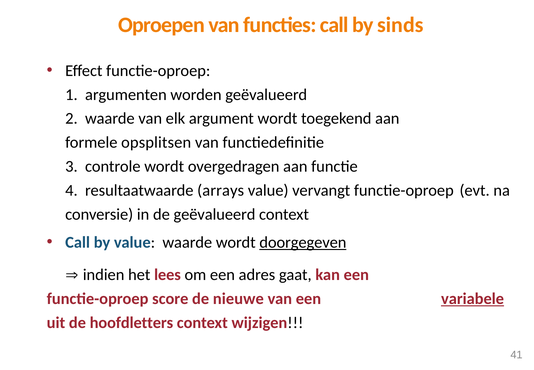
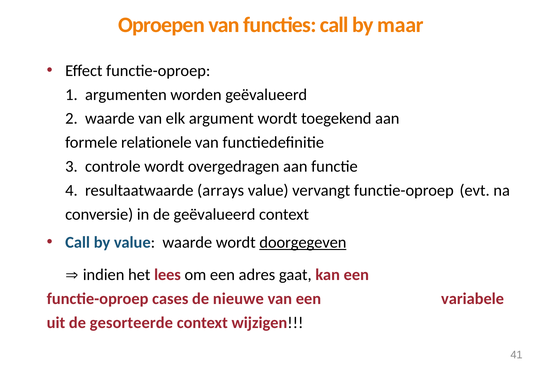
sinds: sinds -> maar (400, 25)
opsplitsen: opsplitsen -> relationele (156, 142)
score: score -> cases (170, 298)
variabele underline: present -> none (473, 298)
hoofdletters: hoofdletters -> gesorteerde (131, 322)
